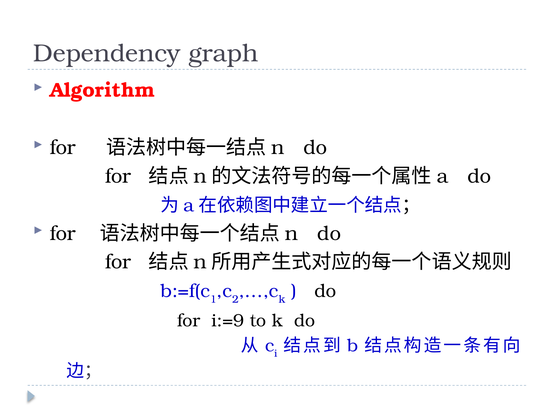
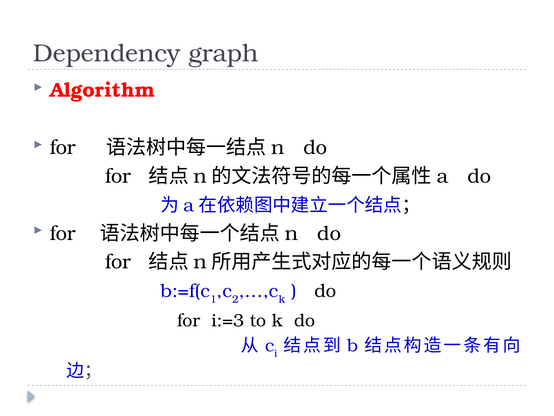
i:=9: i:=9 -> i:=3 (228, 320)
